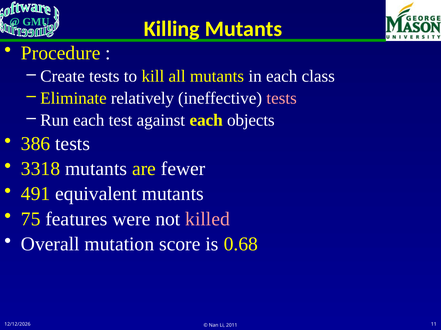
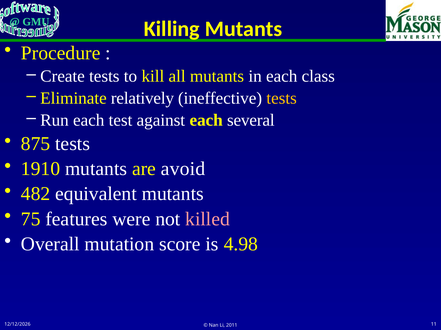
tests colour: pink -> yellow (282, 98)
objects: objects -> several (251, 120)
386: 386 -> 875 (36, 144)
3318: 3318 -> 1910 (41, 169)
fewer: fewer -> avoid (183, 169)
491: 491 -> 482 (36, 194)
0.68: 0.68 -> 4.98 (241, 245)
